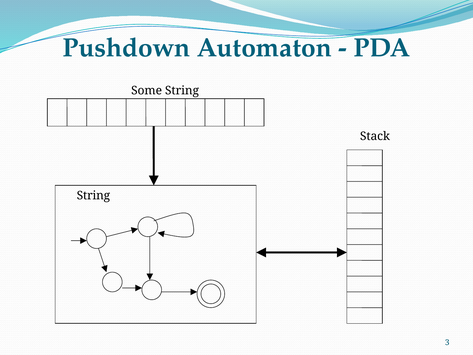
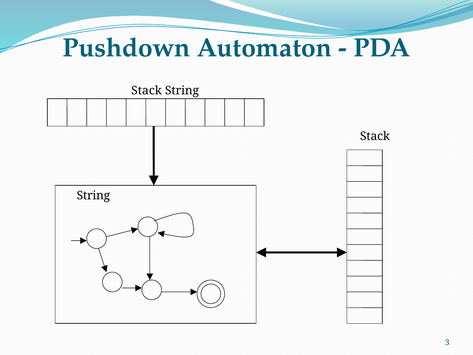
Some: Some -> Stack (147, 90)
